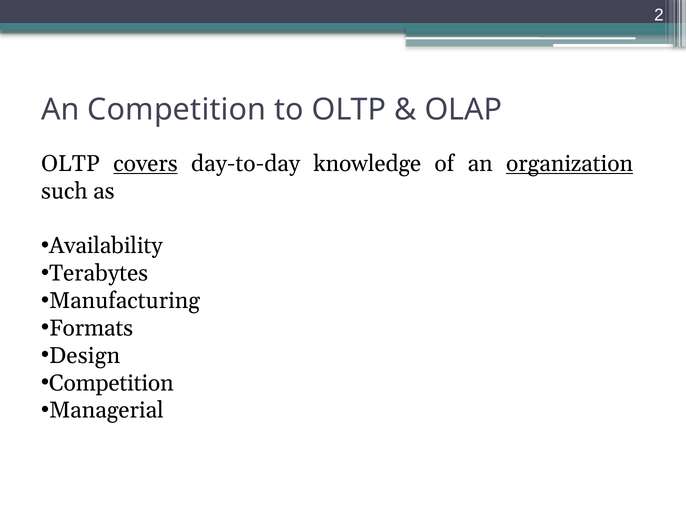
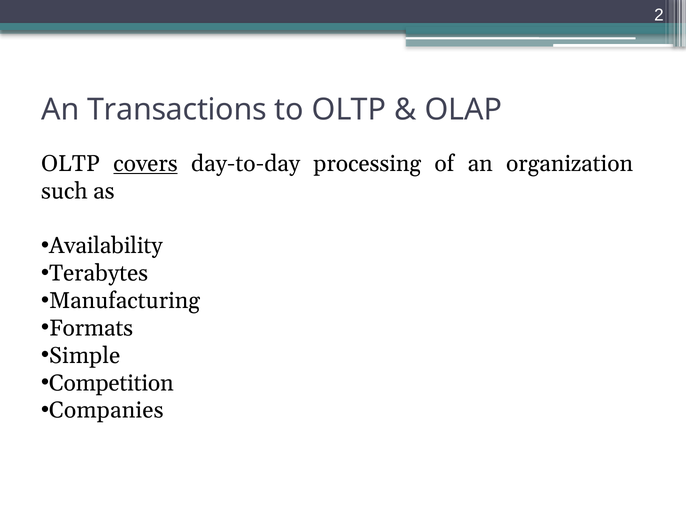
An Competition: Competition -> Transactions (177, 110)
knowledge: knowledge -> processing (367, 164)
organization underline: present -> none (570, 164)
Design: Design -> Simple (85, 356)
Managerial: Managerial -> Companies (106, 411)
